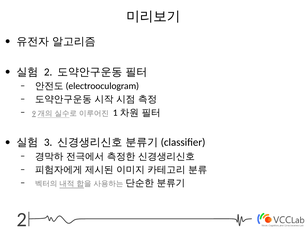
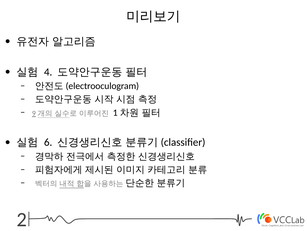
2: 2 -> 4 (48, 72)
3: 3 -> 6 (48, 142)
